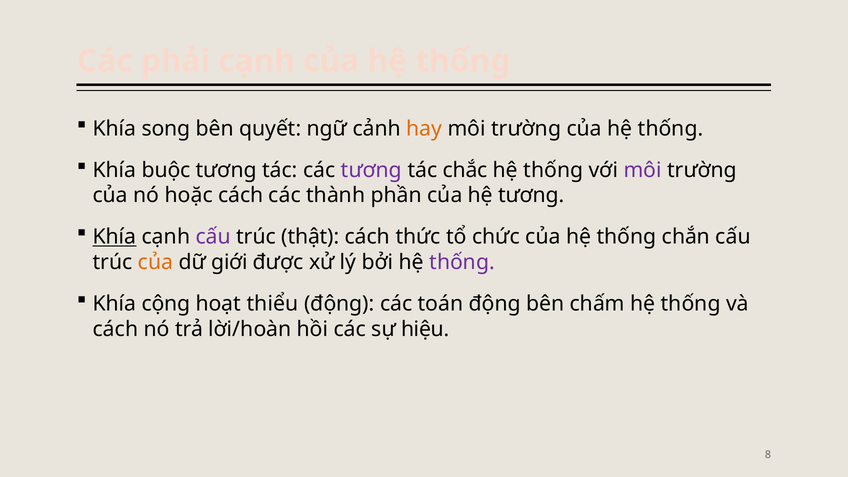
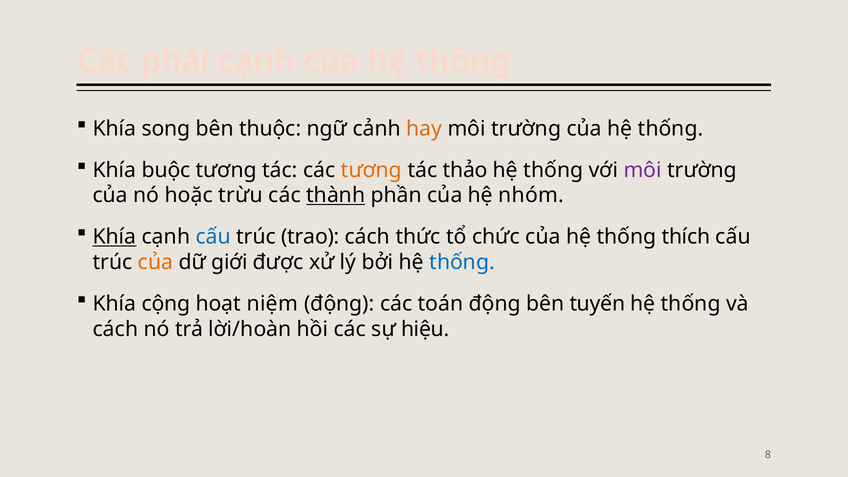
quyết: quyết -> thuộc (270, 129)
tương colour: purple -> orange (371, 170)
chắc: chắc -> thảo (465, 170)
hoặc cách: cách -> trừu (241, 195)
thành underline: none -> present (336, 195)
hệ tương: tương -> nhóm (531, 195)
cấu colour: purple -> blue (213, 237)
thật: thật -> trao (310, 237)
chắn: chắn -> thích (686, 237)
thống colour: purple -> blue (462, 262)
thiểu: thiểu -> niệm (272, 304)
chấm: chấm -> tuyến (597, 304)
